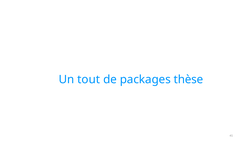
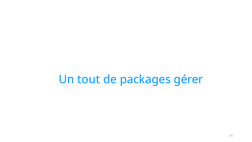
thèse: thèse -> gérer (188, 79)
